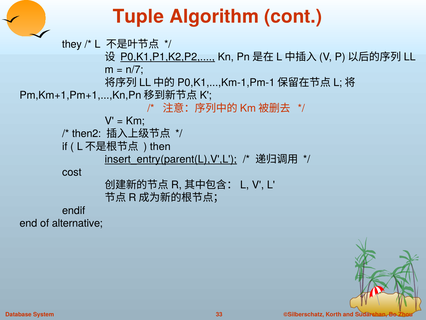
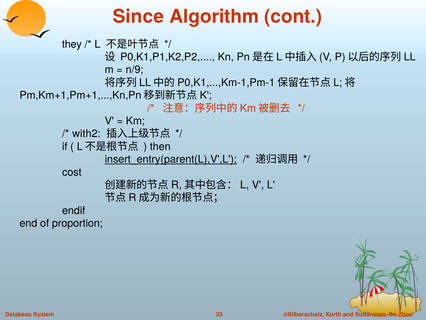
Tuple: Tuple -> Since (138, 17)
P0,K1,P1,K2,P2 underline: present -> none (168, 57)
n/7: n/7 -> n/9 (135, 70)
then2: then2 -> with2 (86, 134)
alternative: alternative -> proportion (77, 223)
